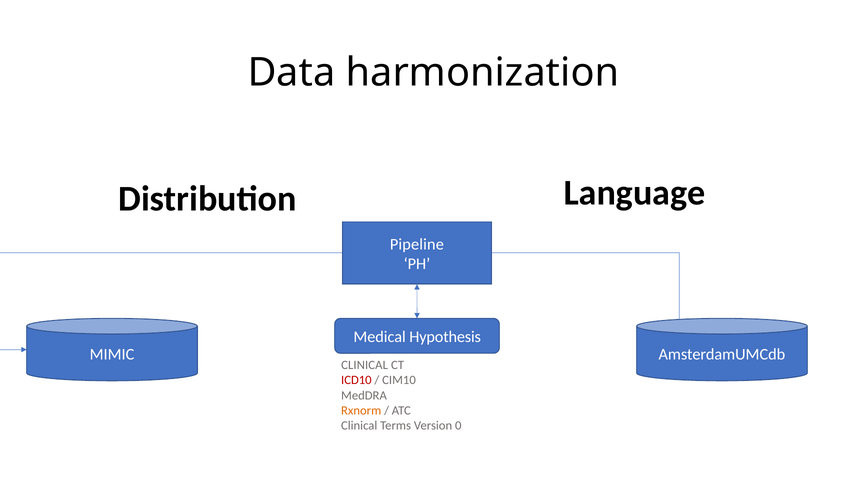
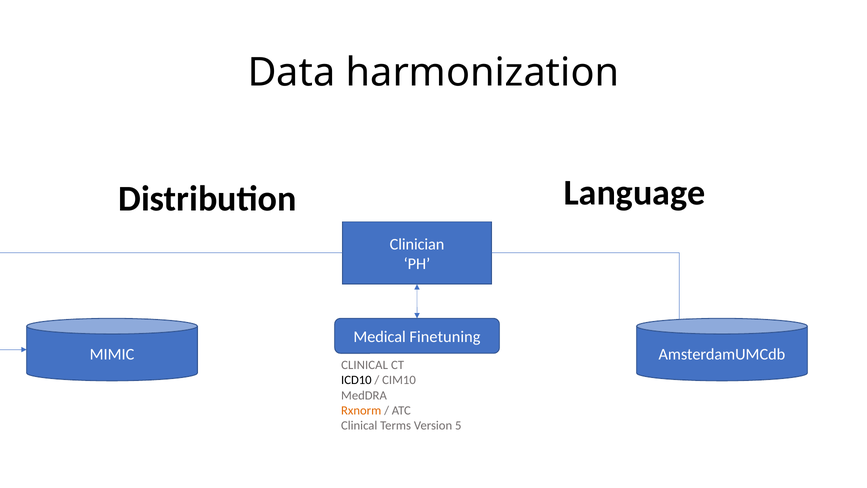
Pipeline: Pipeline -> Clinician (417, 244)
Hypothesis: Hypothesis -> Finetuning (445, 337)
ICD10 colour: red -> black (356, 380)
0: 0 -> 5 (458, 425)
